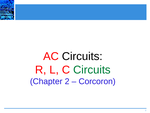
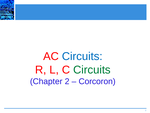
Circuits colour: black -> blue (82, 56)
